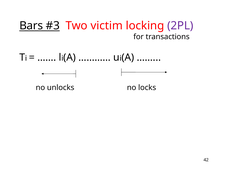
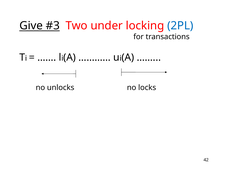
Bars: Bars -> Give (31, 26)
victim: victim -> under (107, 26)
2PL colour: purple -> blue (180, 26)
